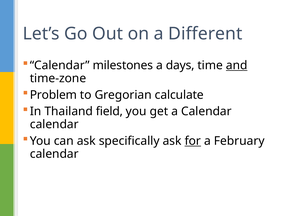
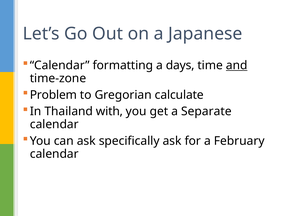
Different: Different -> Japanese (205, 34)
milestones: milestones -> formatting (123, 65)
field: field -> with (109, 111)
a Calendar: Calendar -> Separate (206, 111)
for underline: present -> none (193, 141)
